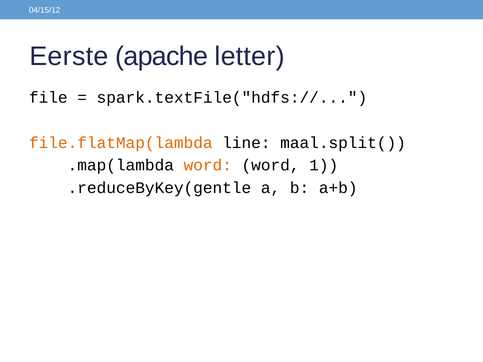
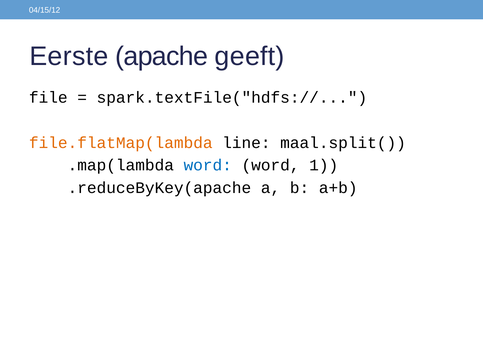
letter: letter -> geeft (250, 56)
word colour: orange -> blue (208, 165)
.reduceByKey(gentle: .reduceByKey(gentle -> .reduceByKey(apache (159, 188)
